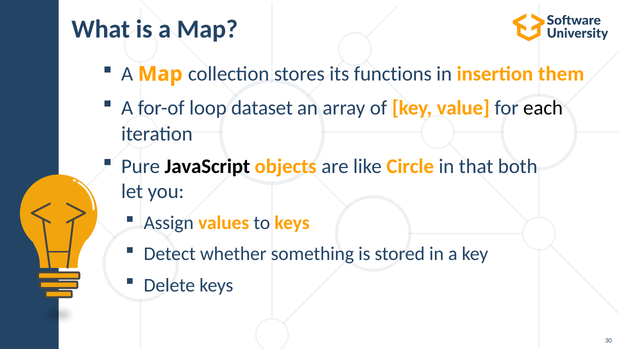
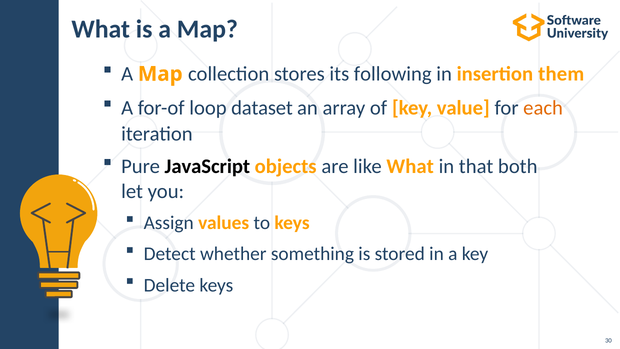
functions: functions -> following (393, 74)
each colour: black -> orange (543, 108)
like Circle: Circle -> What (410, 166)
